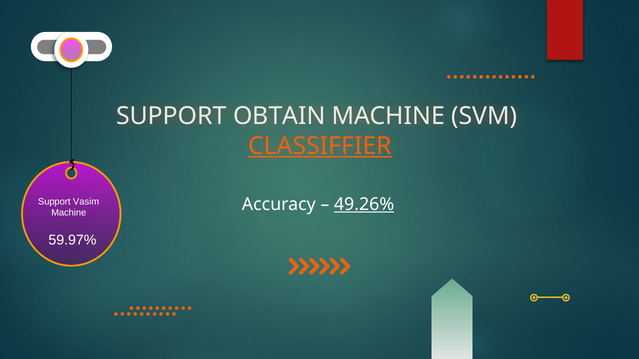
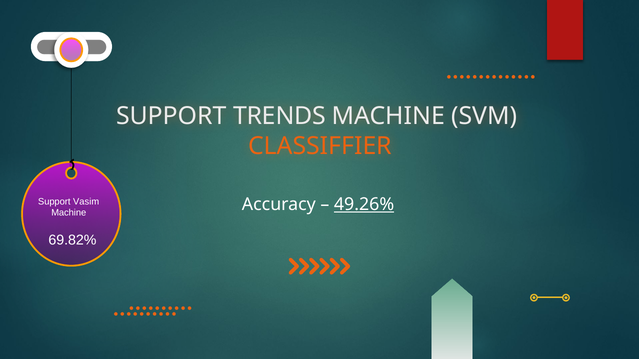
OBTAIN: OBTAIN -> TRENDS (279, 116)
CLASSIFFIER underline: present -> none (320, 146)
59.97%: 59.97% -> 69.82% (72, 240)
